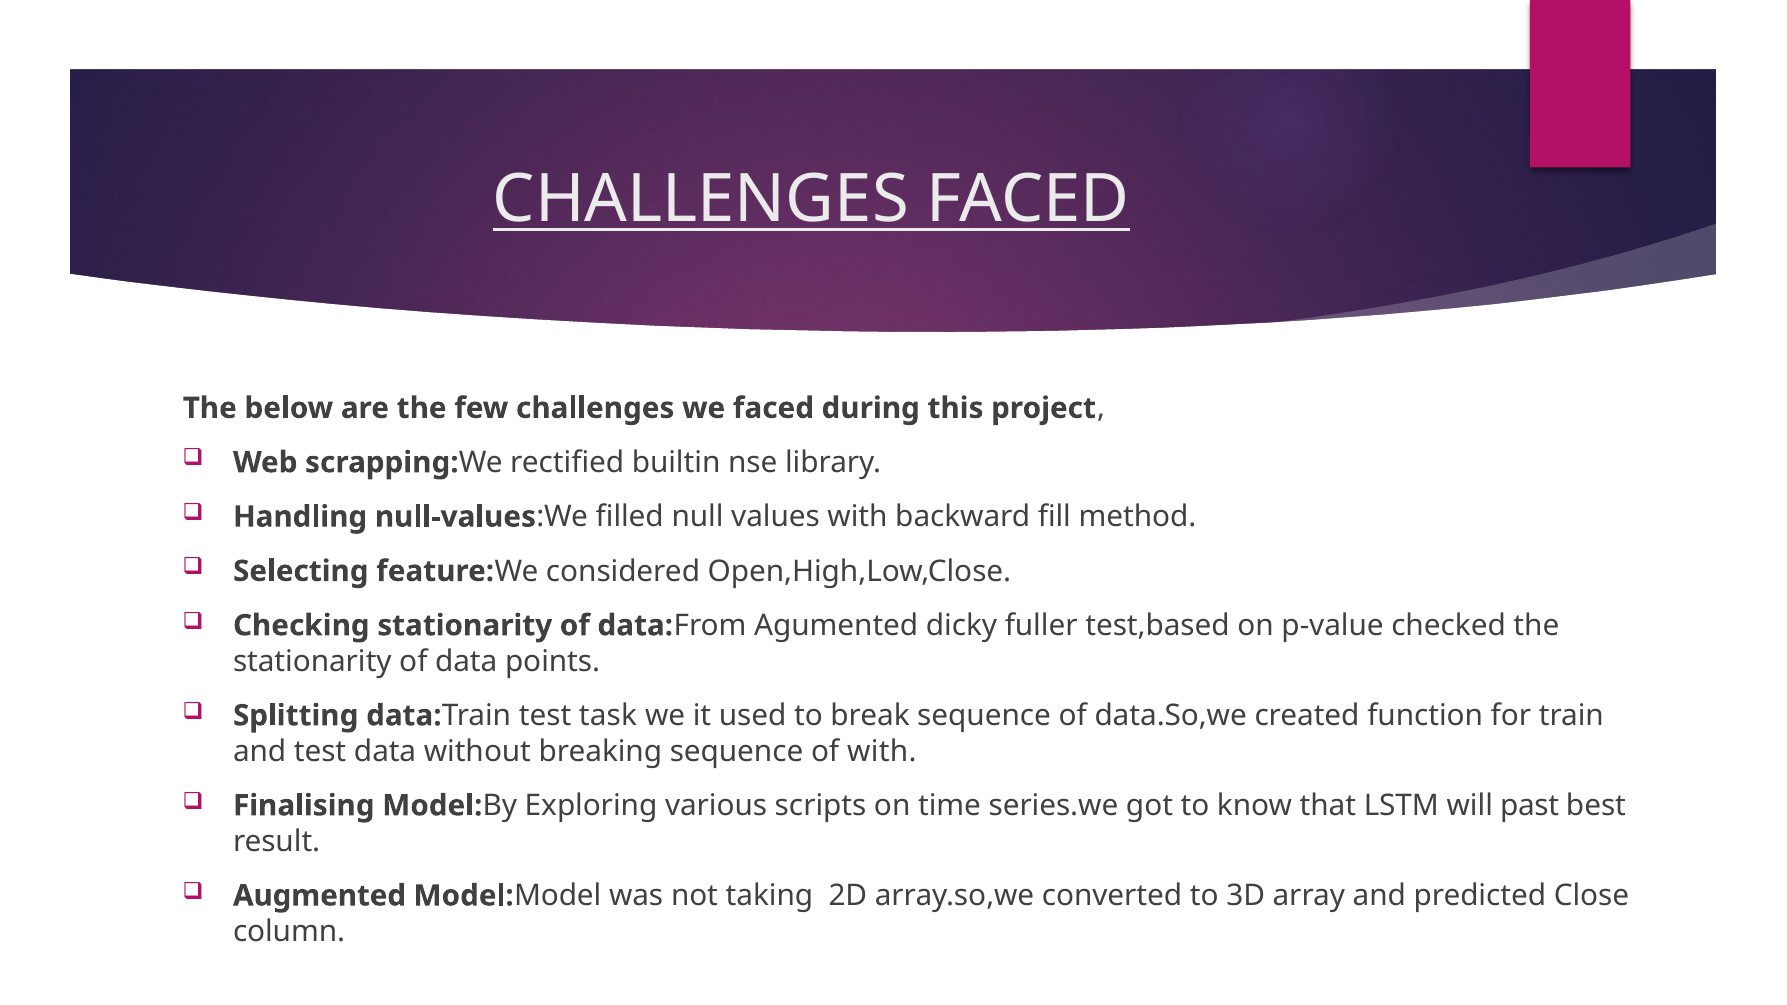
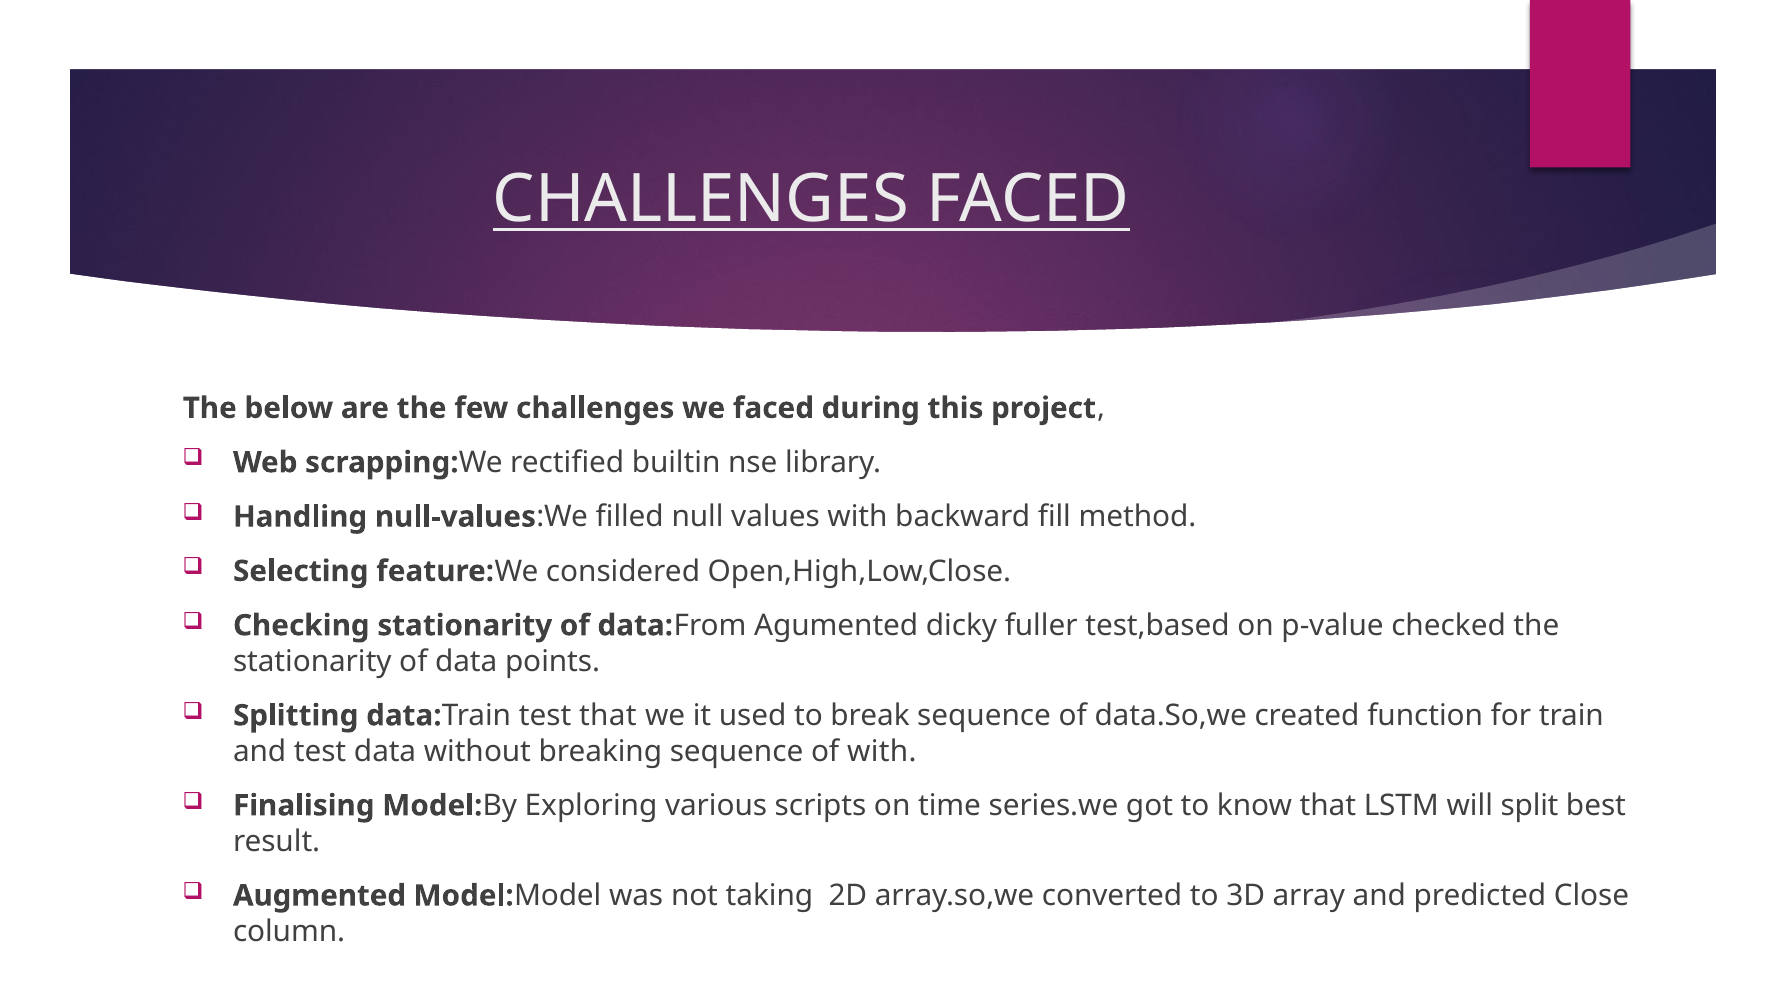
test task: task -> that (608, 716)
past: past -> split (1530, 806)
